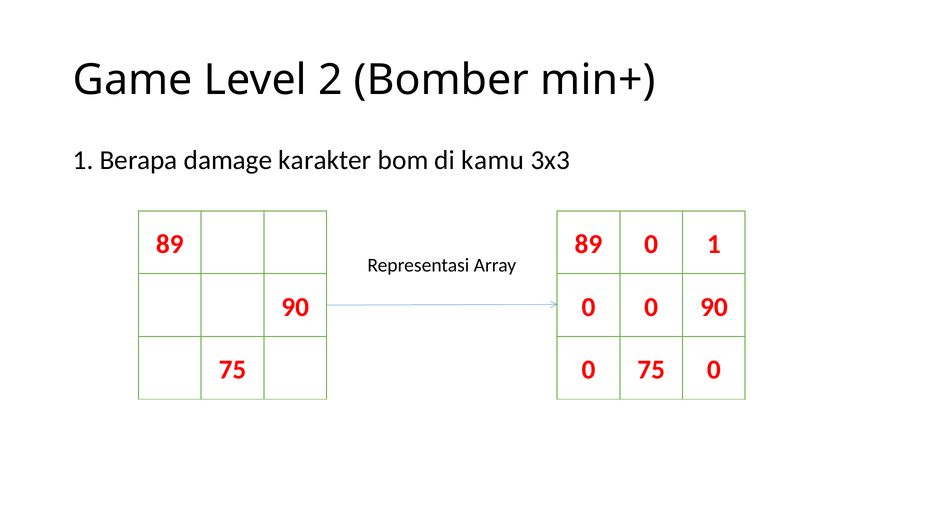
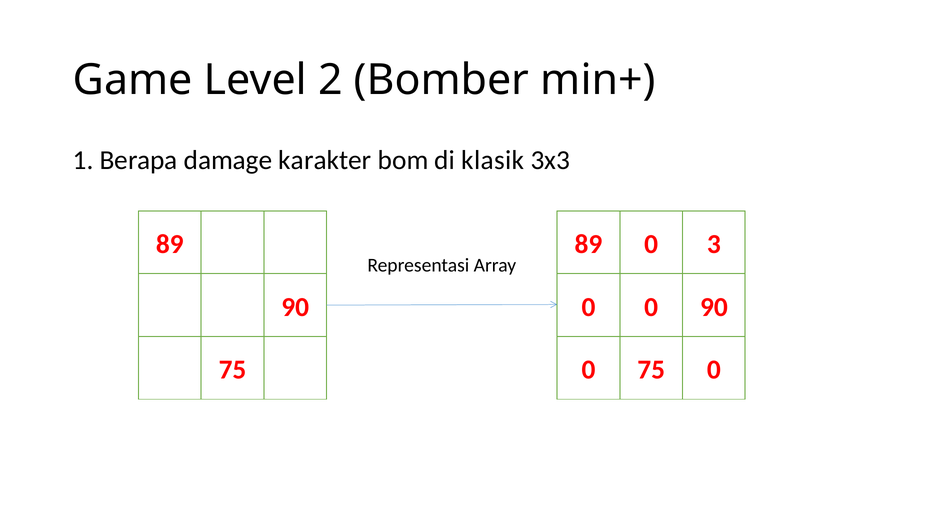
kamu: kamu -> klasik (493, 160)
0 1: 1 -> 3 (714, 244)
